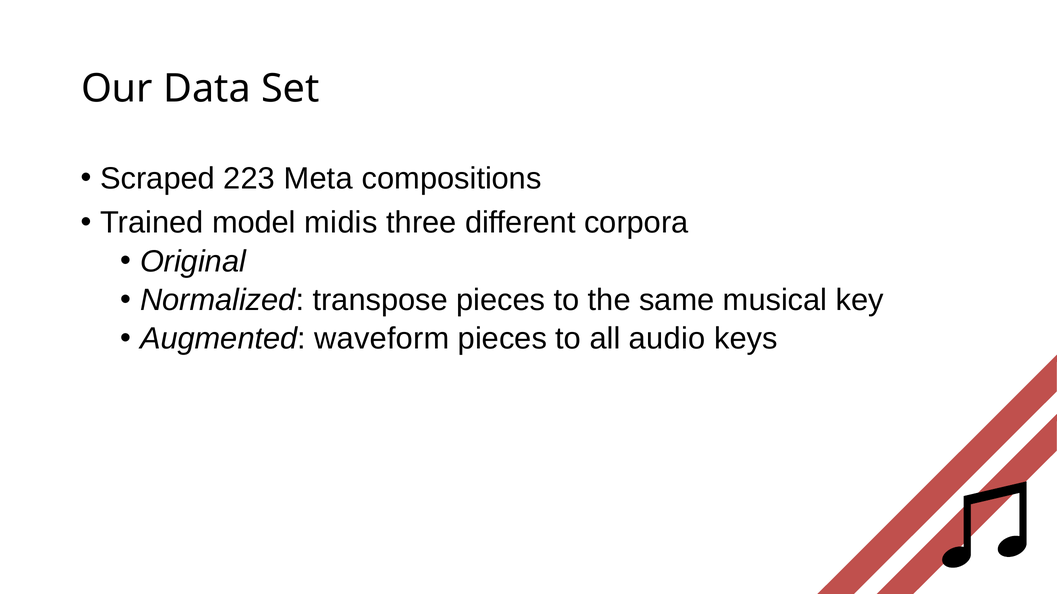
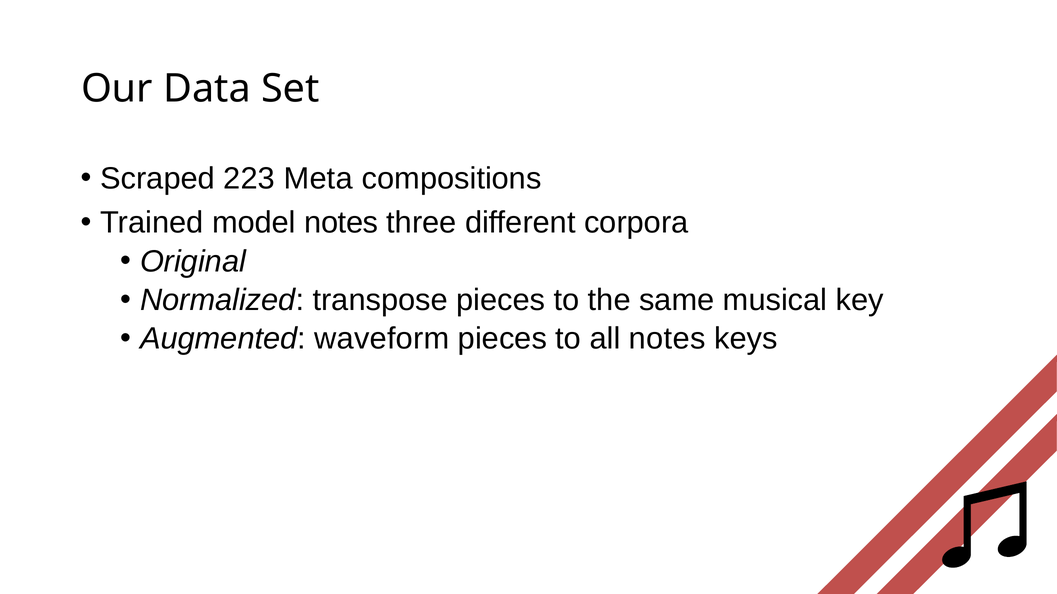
model midis: midis -> notes (341, 223)
all audio: audio -> notes (667, 339)
